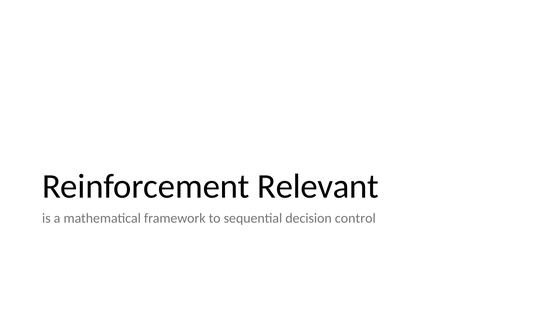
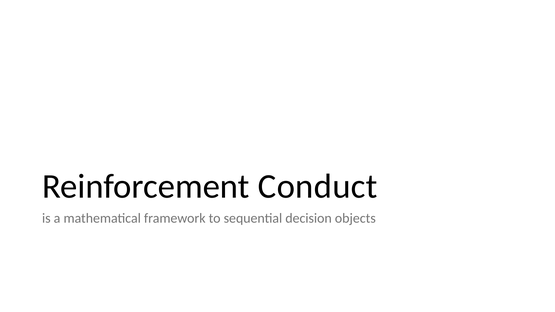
Relevant: Relevant -> Conduct (318, 187)
control: control -> objects (355, 218)
